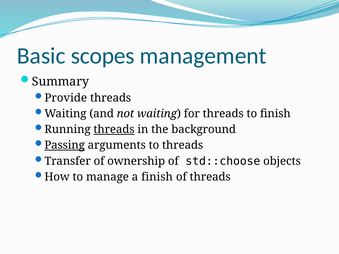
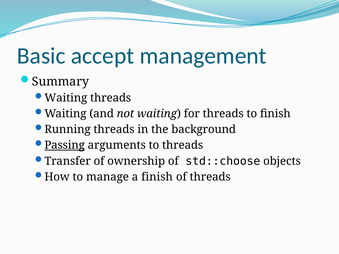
scopes: scopes -> accept (103, 56)
Provide: Provide -> Waiting (66, 98)
threads underline: present -> none (114, 130)
